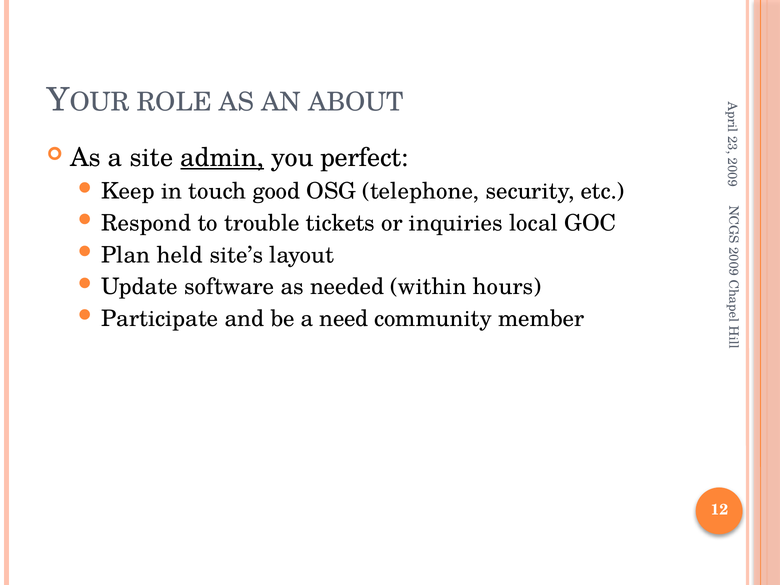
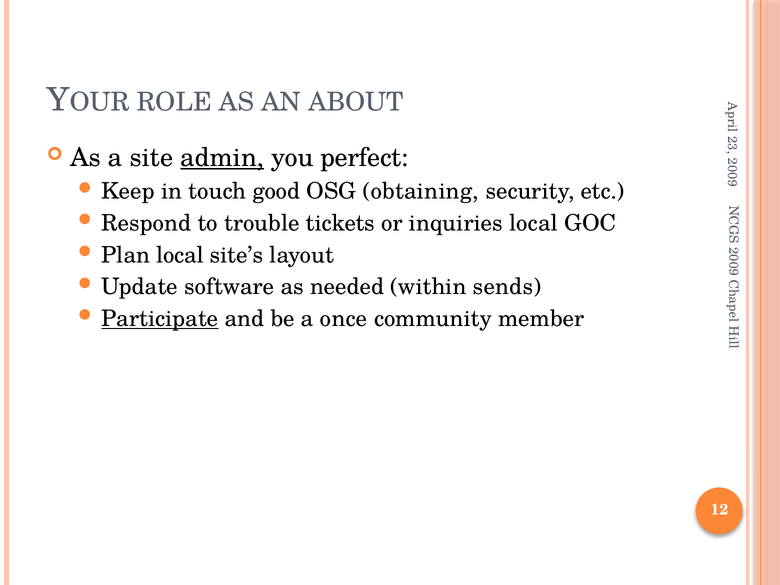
telephone: telephone -> obtaining (421, 191)
Plan held: held -> local (180, 255)
hours: hours -> sends (507, 287)
Participate underline: none -> present (160, 319)
need: need -> once (344, 319)
